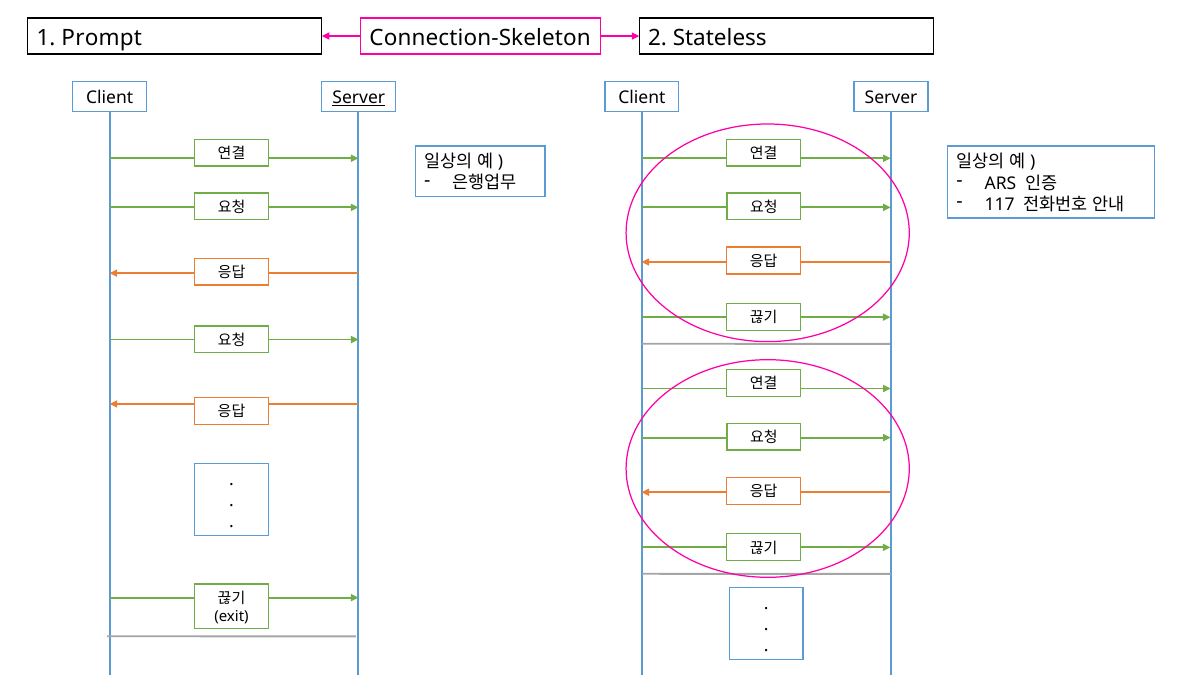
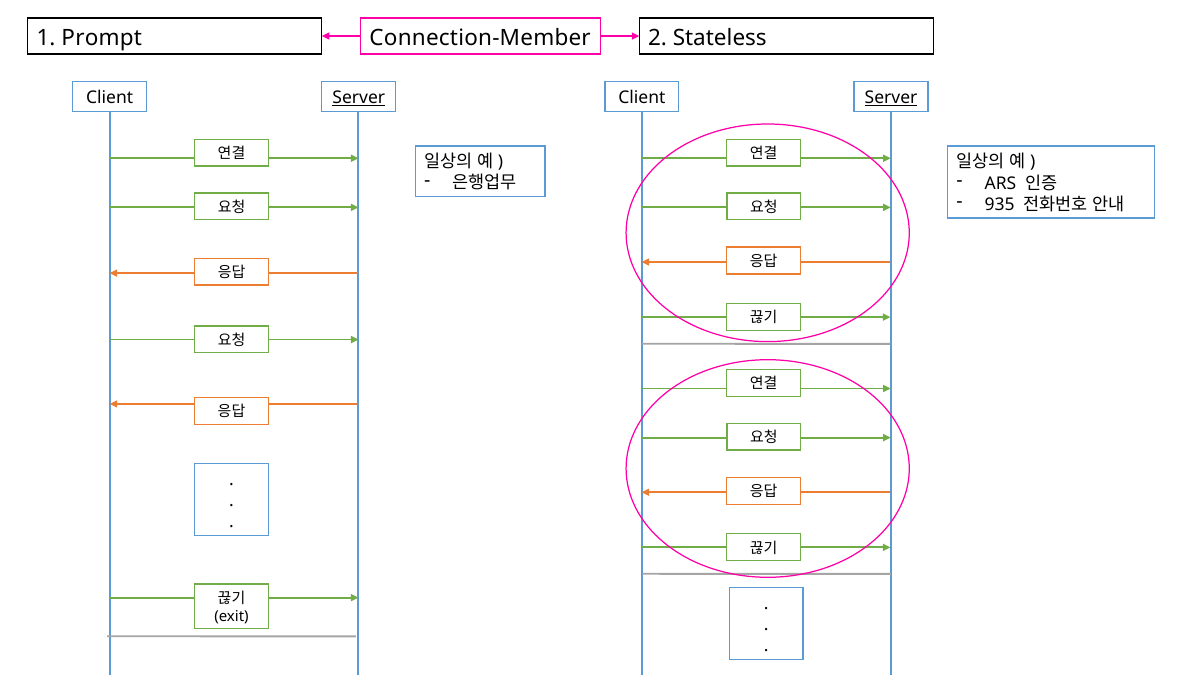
Connection-Skeleton: Connection-Skeleton -> Connection-Member (480, 38)
Server underline: none -> present (891, 98)
117: 117 -> 935 (1000, 204)
